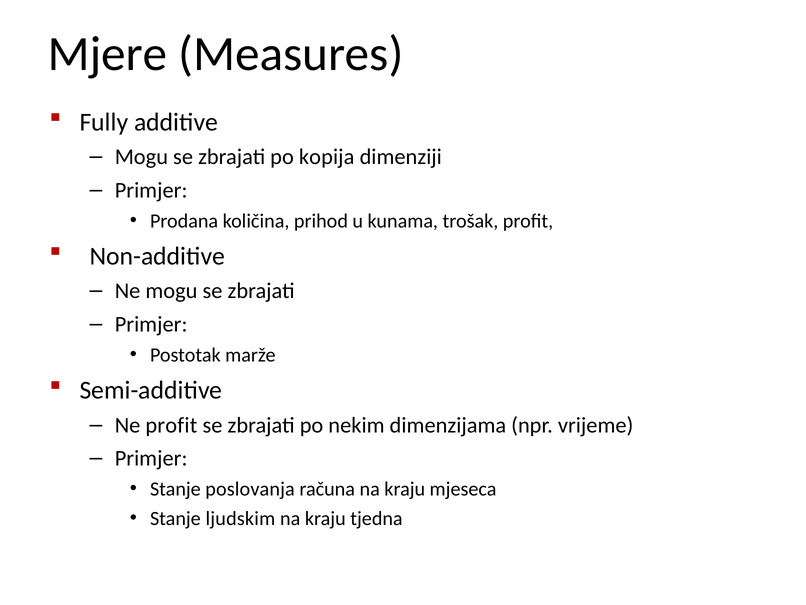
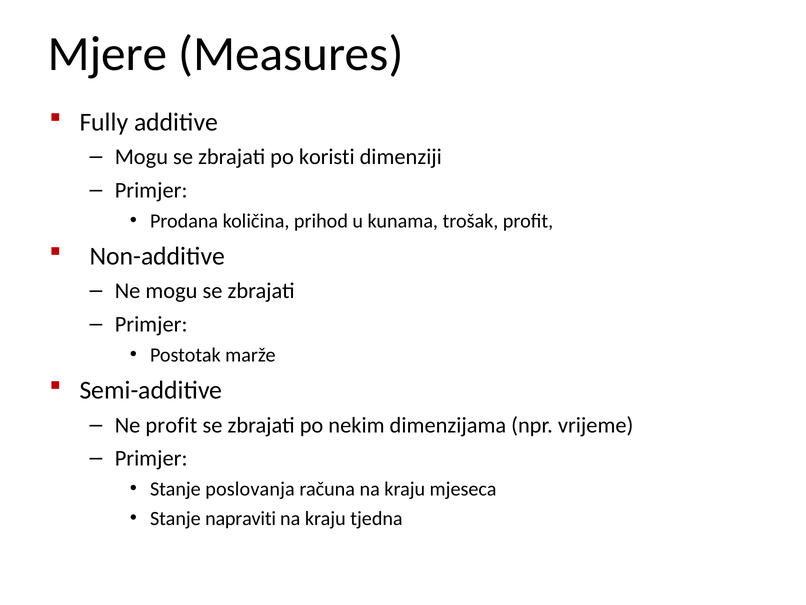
kopija: kopija -> koristi (327, 157)
ljudskim: ljudskim -> napraviti (241, 518)
